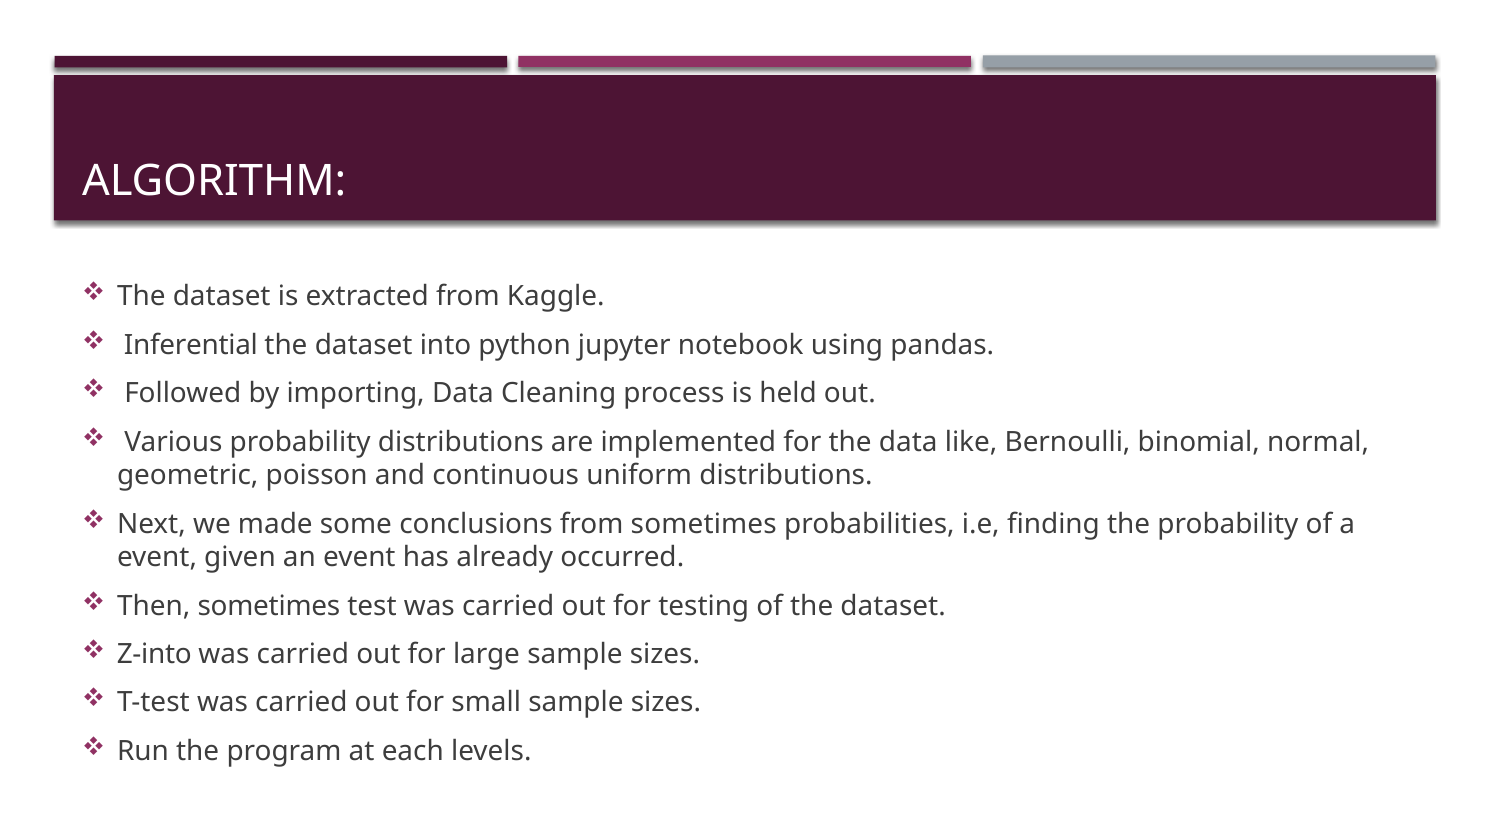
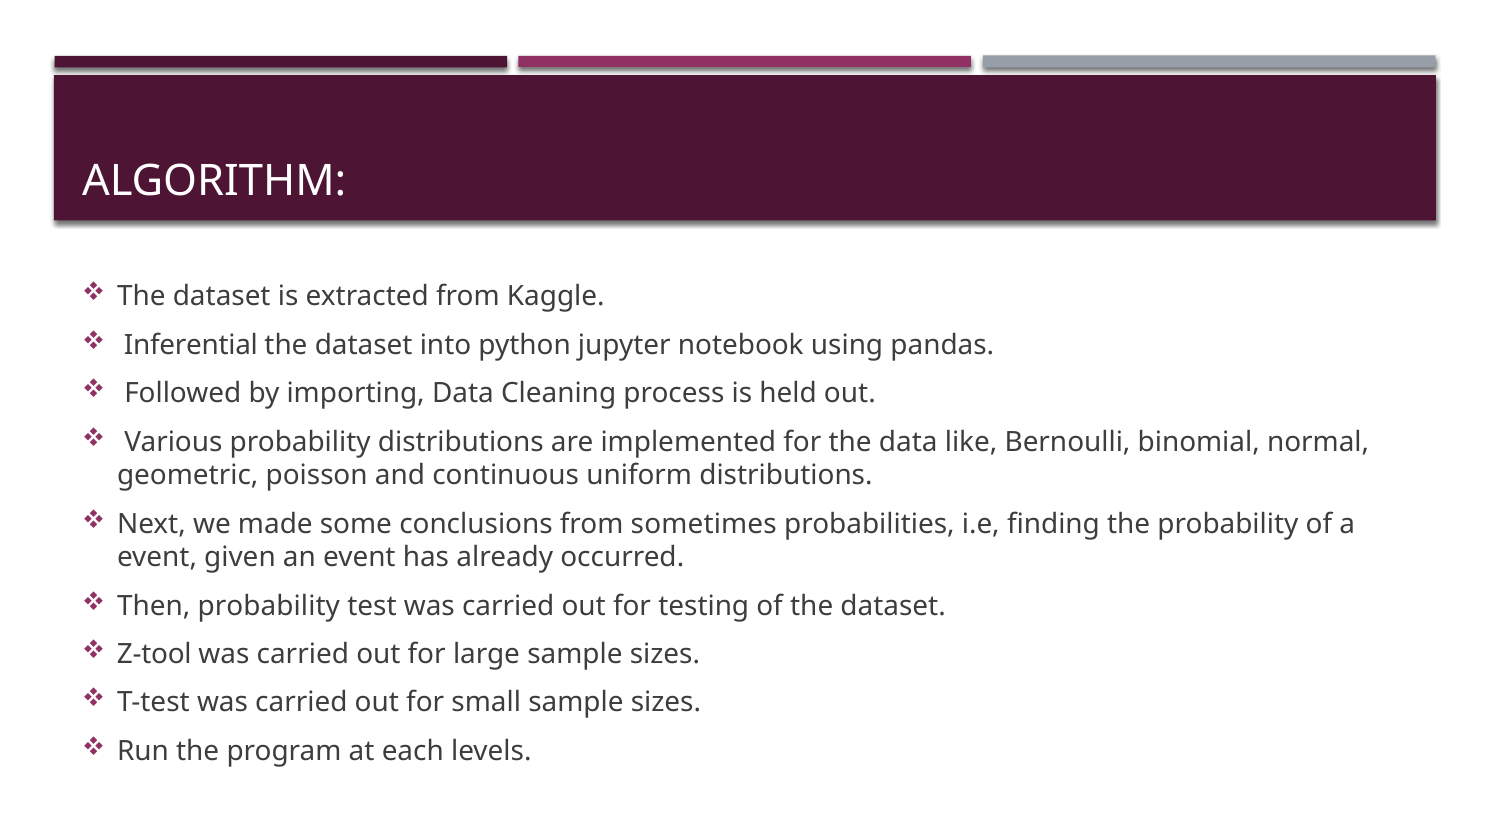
Then sometimes: sometimes -> probability (269, 606)
Z-into: Z-into -> Z-tool (154, 654)
